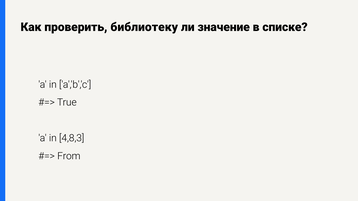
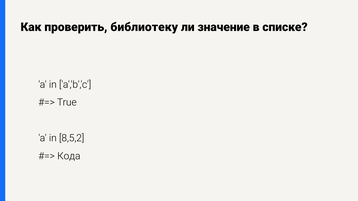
4,8,3: 4,8,3 -> 8,5,2 (72, 138)
From: From -> Кода (69, 156)
